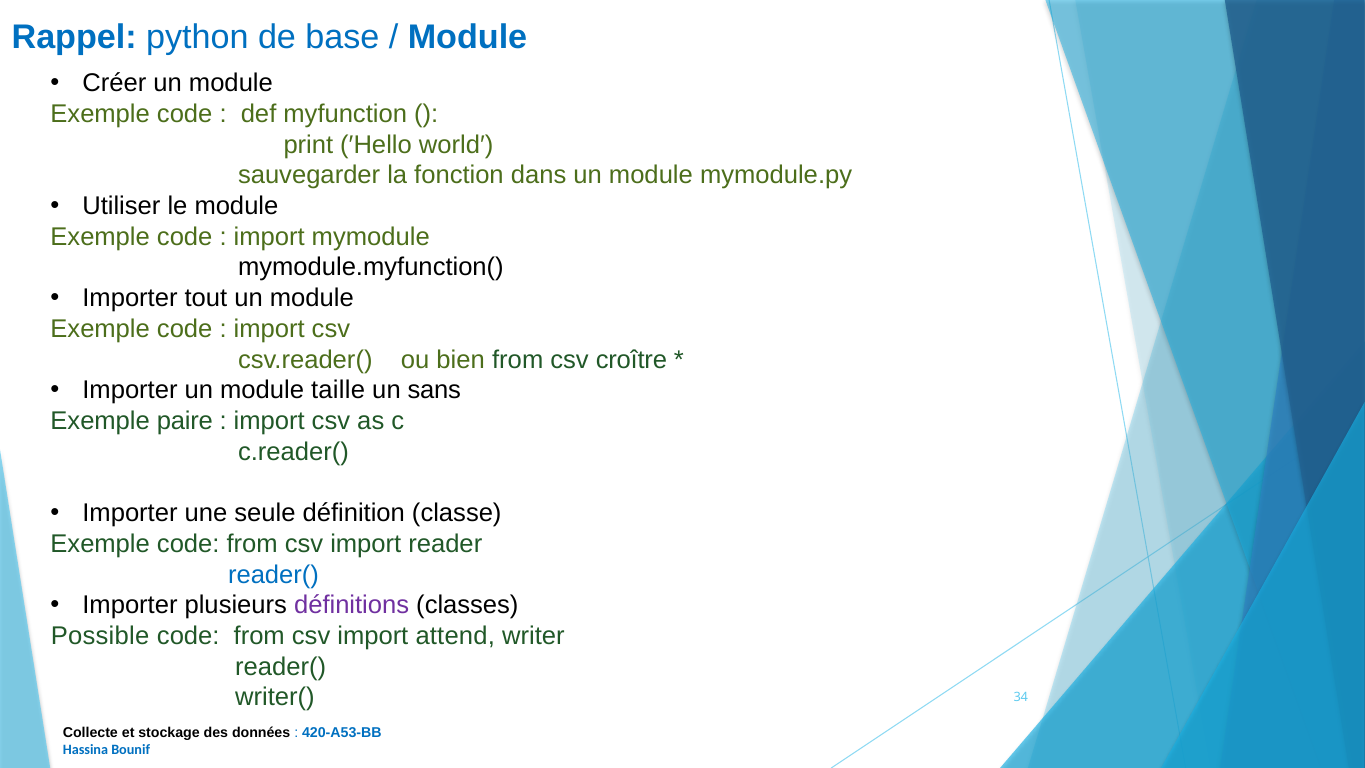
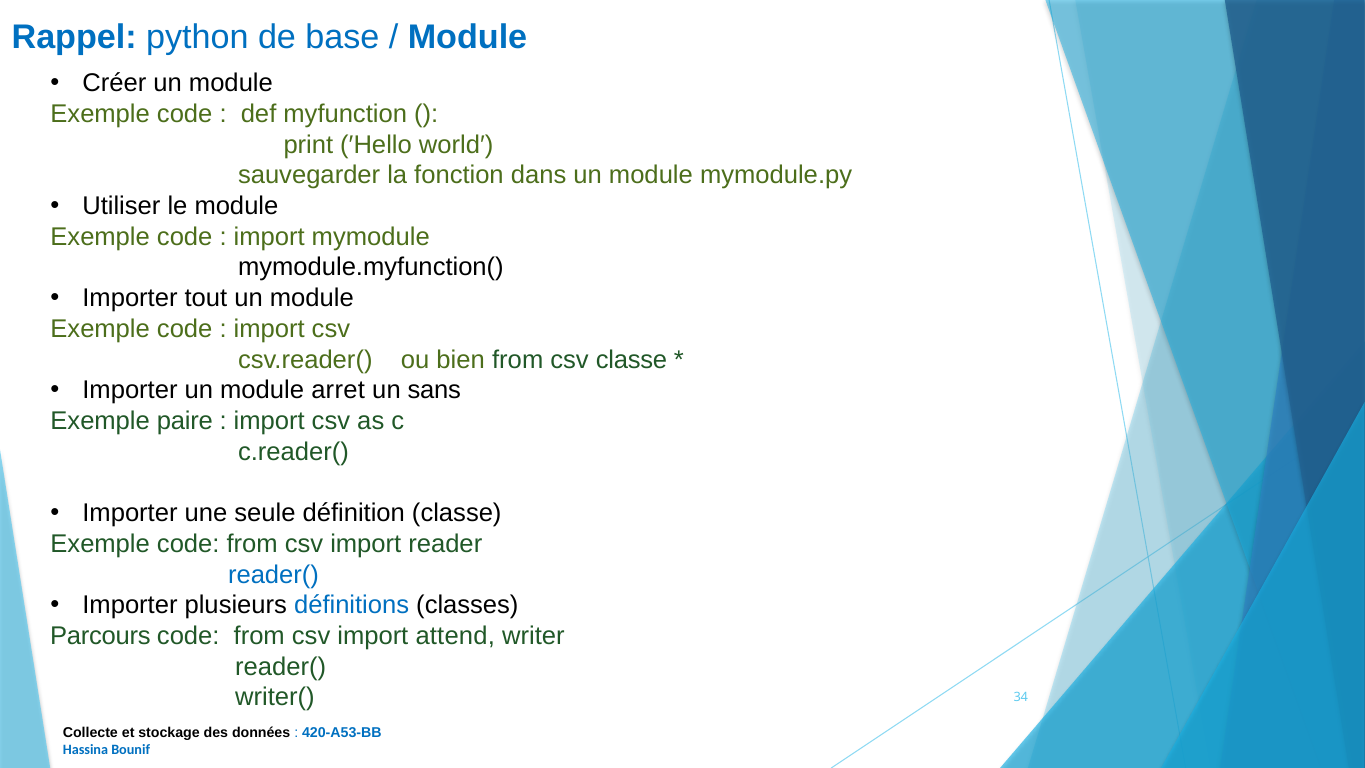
csv croître: croître -> classe (631, 360)
taille: taille -> arret (338, 390)
définitions colour: purple -> blue (352, 605)
Possible: Possible -> Parcours (100, 636)
